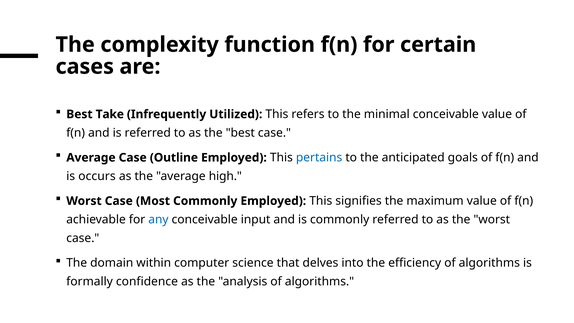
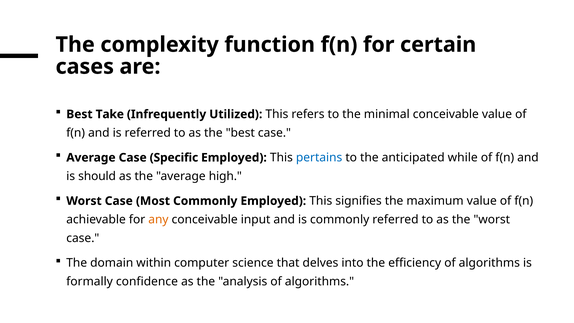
Outline: Outline -> Specific (174, 158)
goals: goals -> while (463, 158)
occurs: occurs -> should (97, 176)
any colour: blue -> orange (158, 220)
